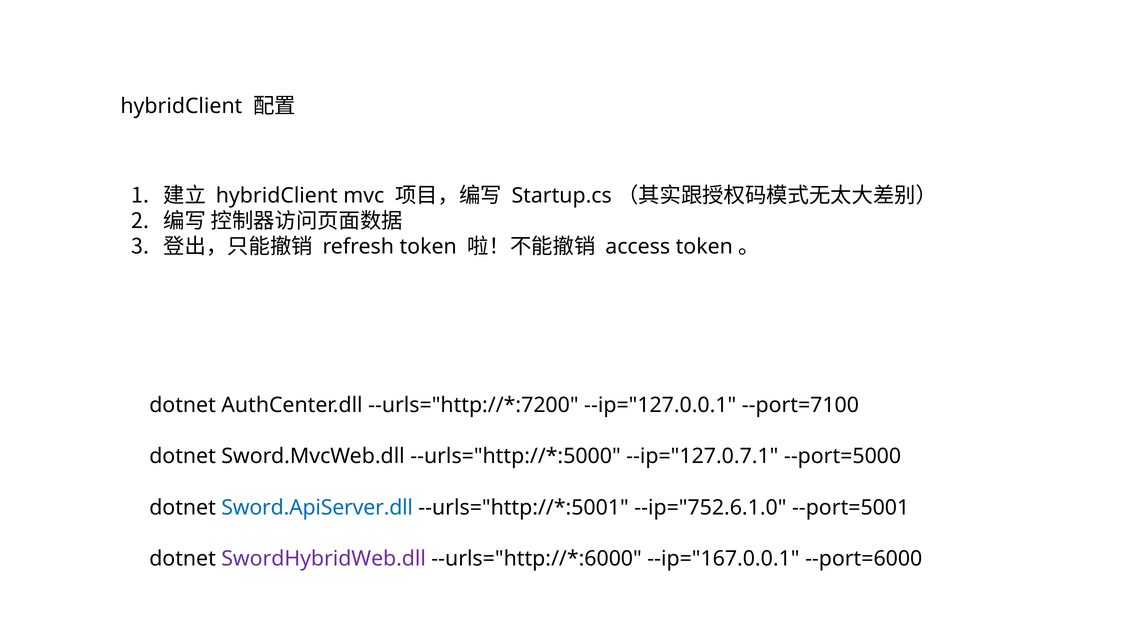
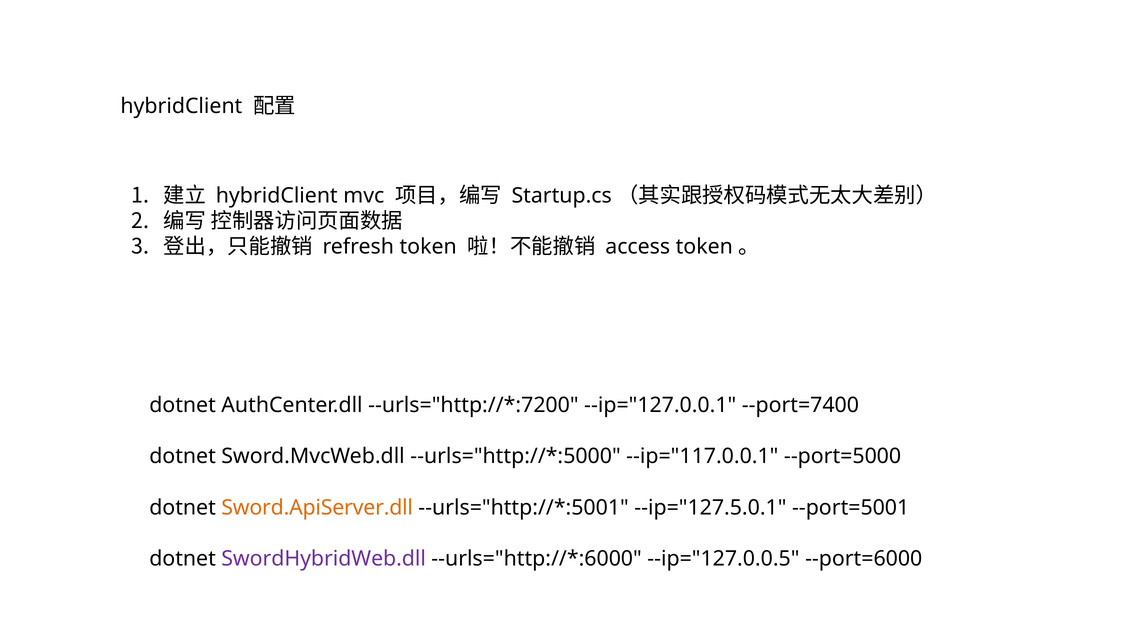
--port=7100: --port=7100 -> --port=7400 (800, 405)
--ip="127.0.7.1: --ip="127.0.7.1 -> --ip="117.0.0.1 (702, 456)
Sword.ApiServer.dll colour: blue -> orange (317, 508)
--ip="752.6.1.0: --ip="752.6.1.0 -> --ip="127.5.0.1 (710, 508)
--ip="167.0.0.1: --ip="167.0.0.1 -> --ip="127.0.0.5 (723, 559)
